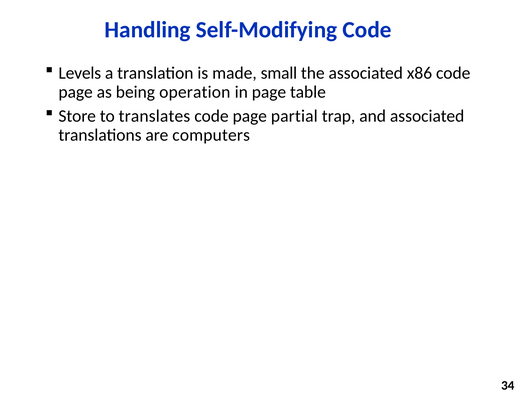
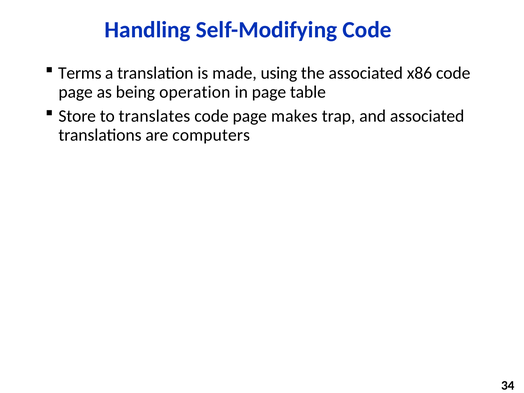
Levels: Levels -> Terms (80, 73)
small: small -> using (279, 73)
partial: partial -> makes (294, 116)
